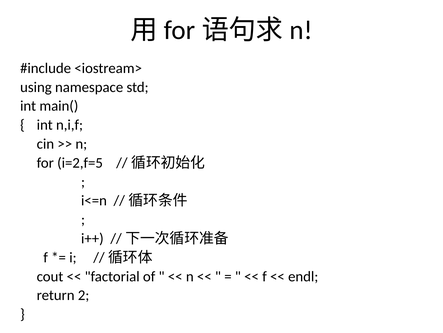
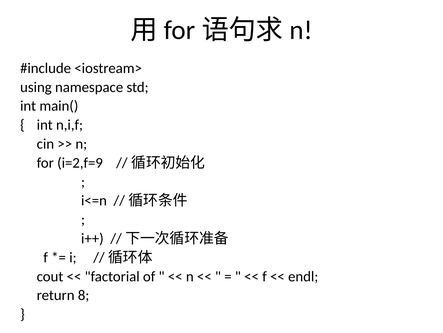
i=2,f=5: i=2,f=5 -> i=2,f=9 (80, 163)
2: 2 -> 8 (84, 295)
